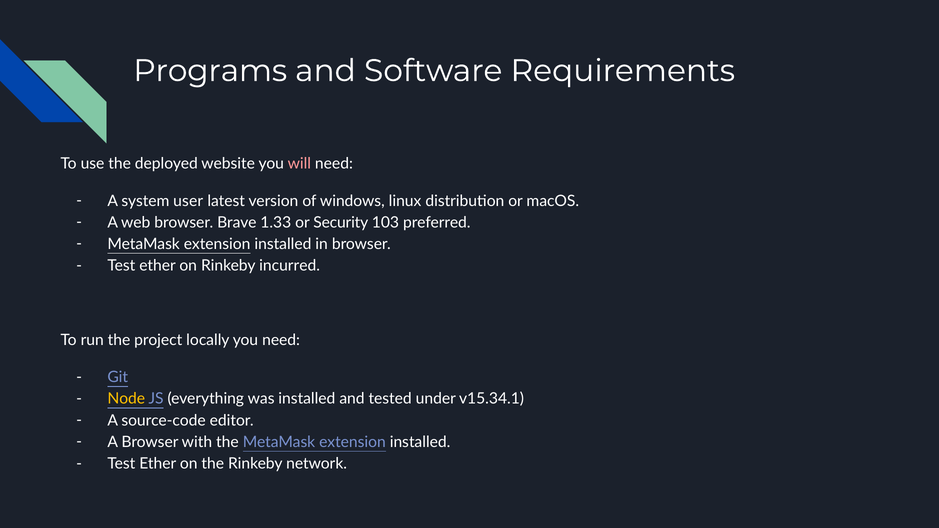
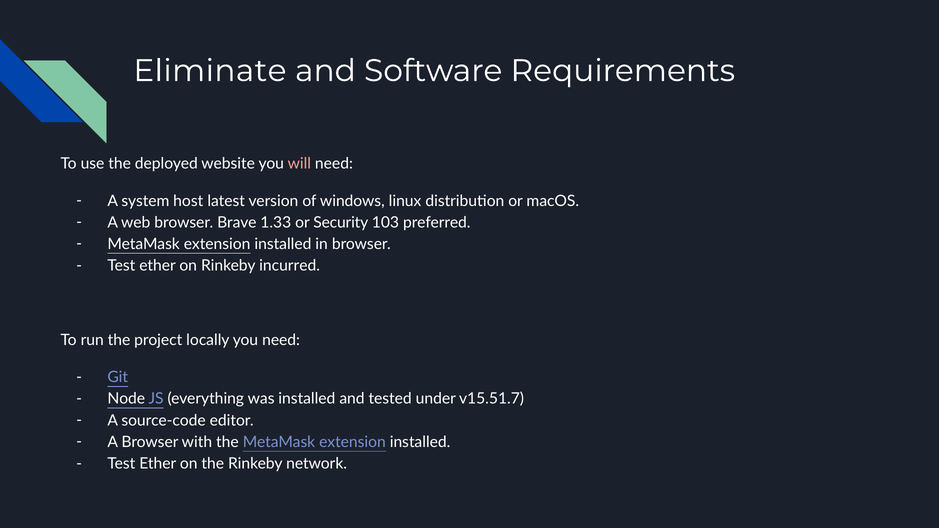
Programs: Programs -> Eliminate (210, 71)
user: user -> host (188, 201)
Node colour: yellow -> white (126, 399)
v15.34.1: v15.34.1 -> v15.51.7 (492, 399)
